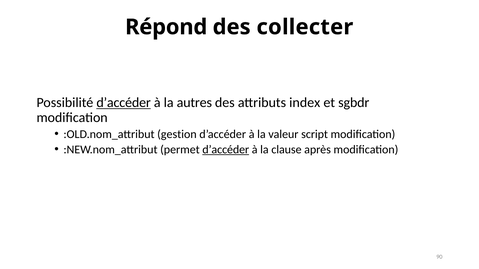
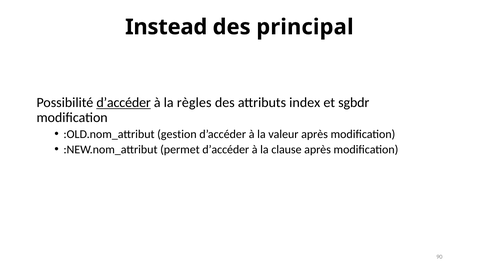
Répond: Répond -> Instead (166, 27)
collecter: collecter -> principal (305, 27)
autres: autres -> règles (194, 103)
valeur script: script -> après (315, 134)
d’accéder underline: present -> none (226, 150)
